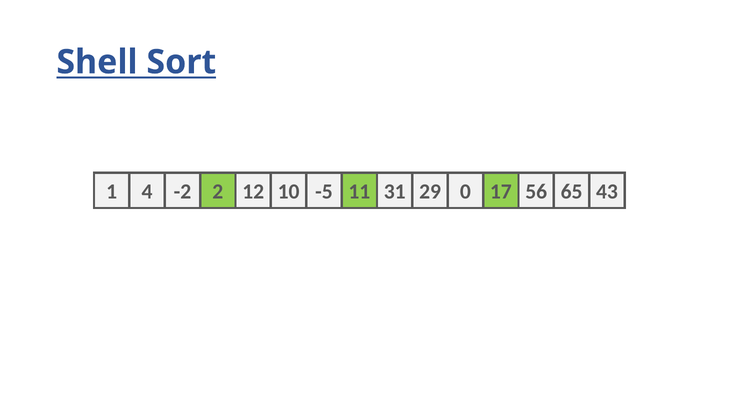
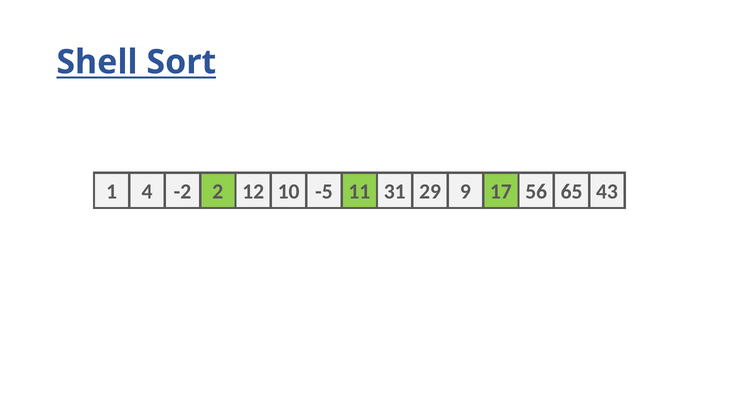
0: 0 -> 9 (465, 192)
